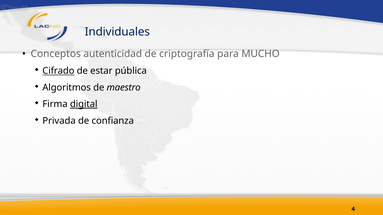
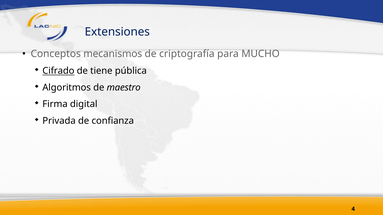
Individuales: Individuales -> Extensiones (117, 32)
autenticidad: autenticidad -> mecanismos (113, 54)
estar: estar -> tiene (101, 71)
digital underline: present -> none (84, 104)
